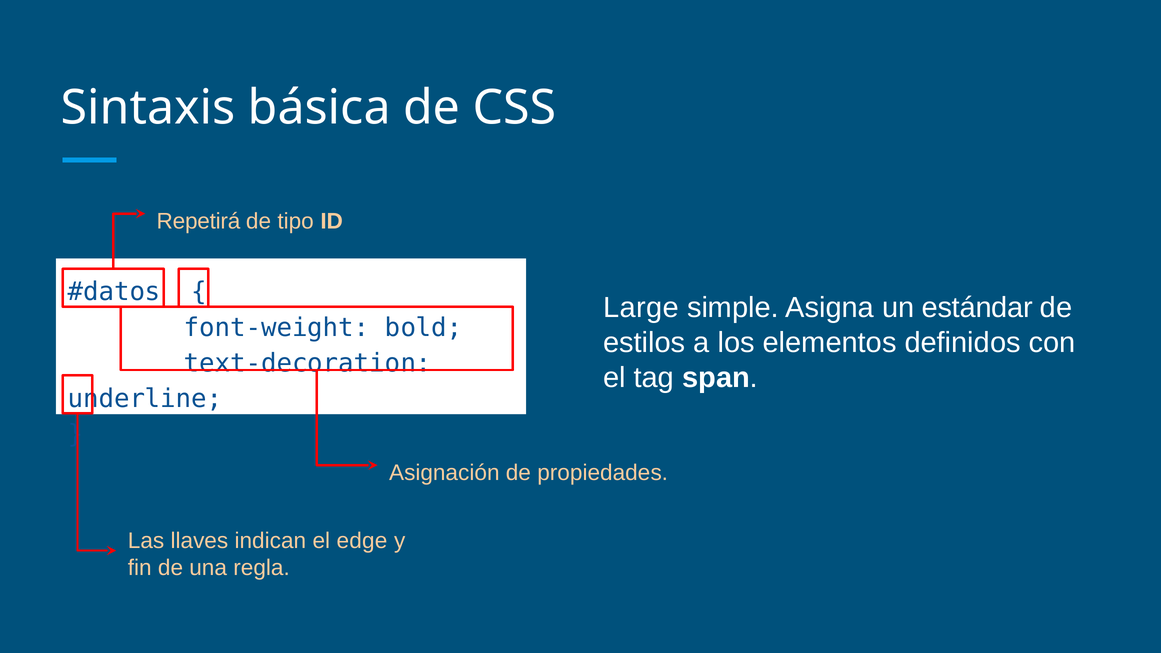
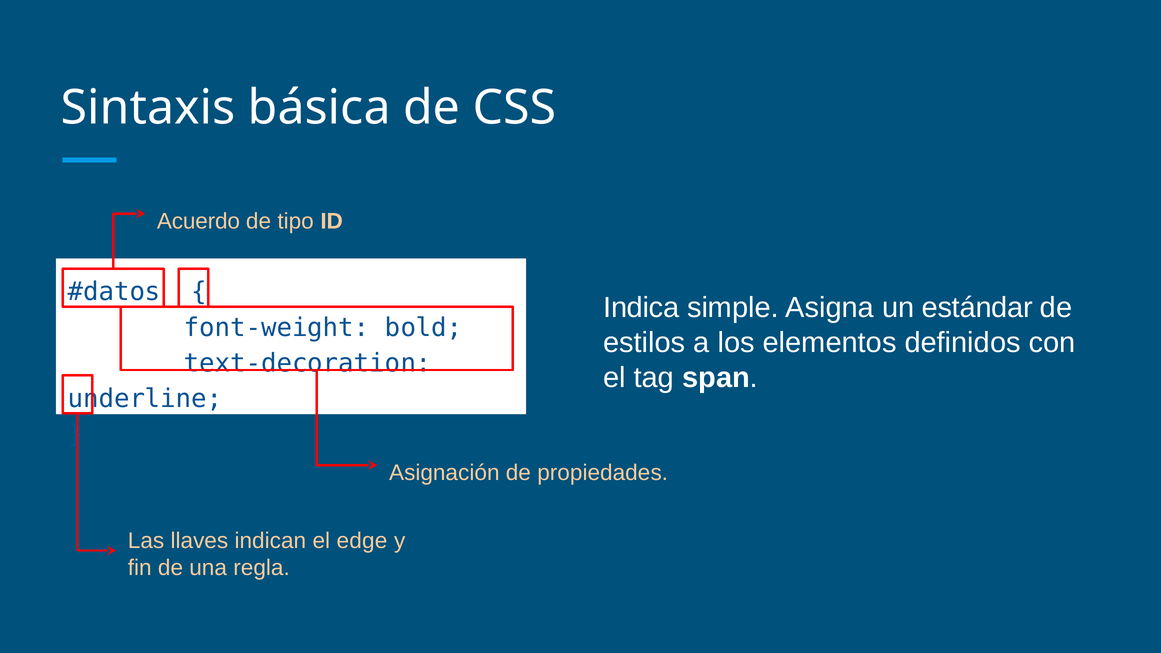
Repetirá: Repetirá -> Acuerdo (198, 221)
Large: Large -> Indica (641, 308)
